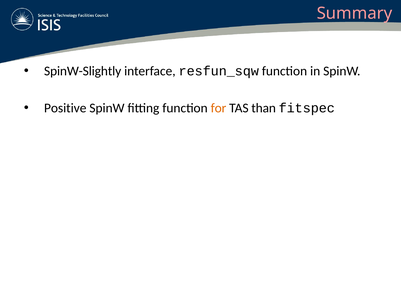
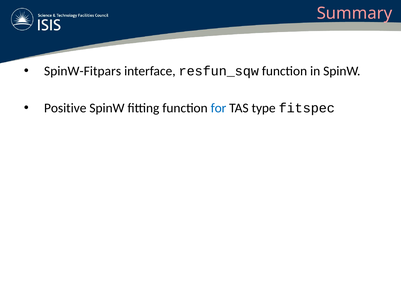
SpinW-Slightly: SpinW-Slightly -> SpinW-Fitpars (83, 71)
for colour: orange -> blue (218, 108)
than: than -> type (264, 108)
